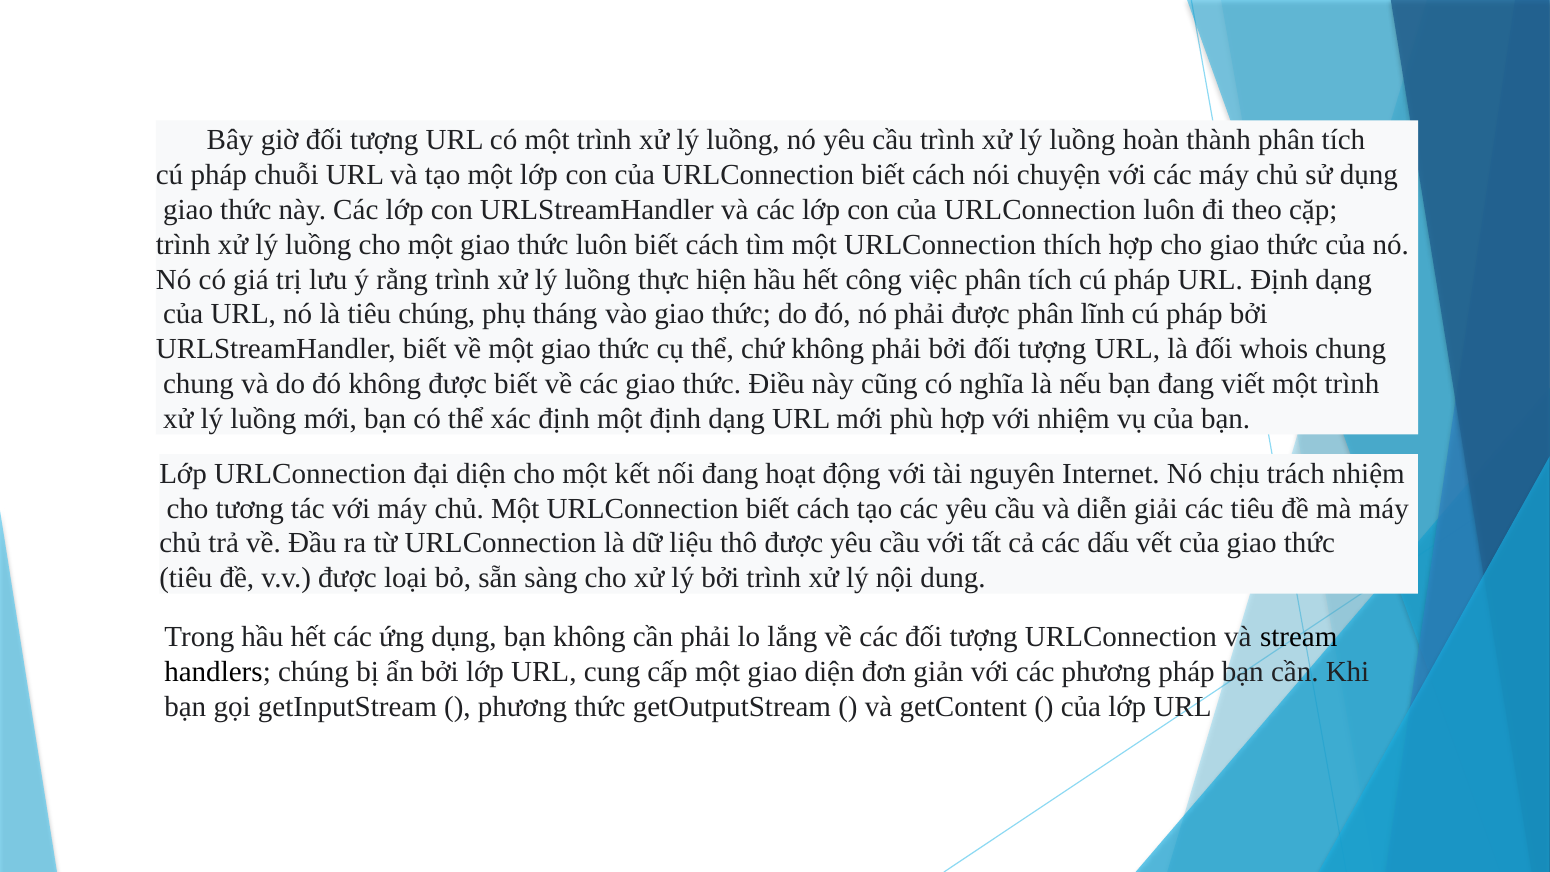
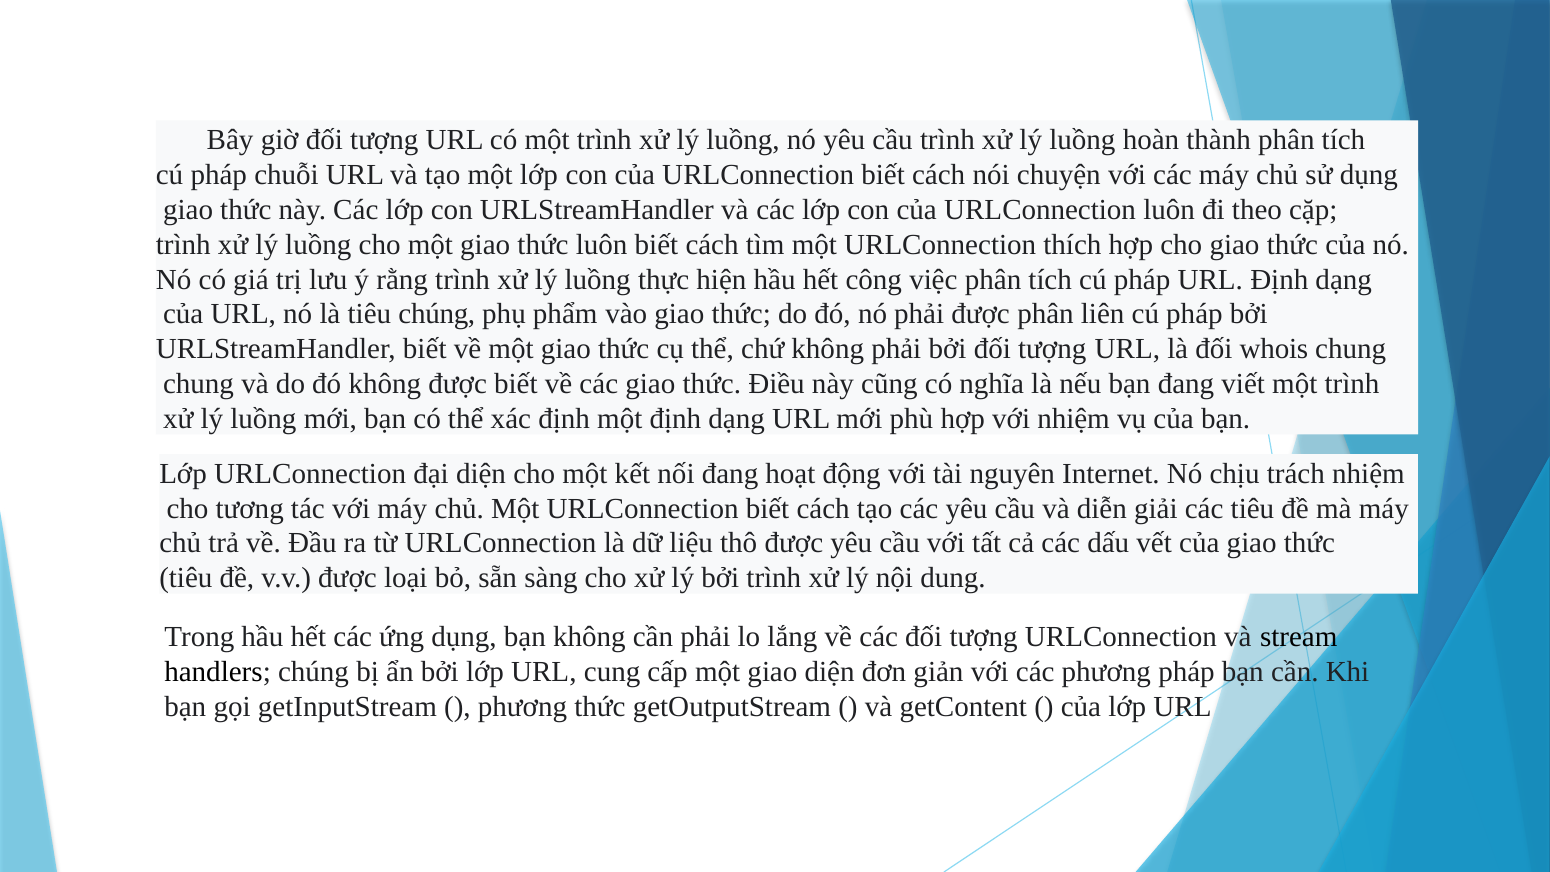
tháng: tháng -> phẩm (565, 314)
lĩnh: lĩnh -> liên (1103, 314)
